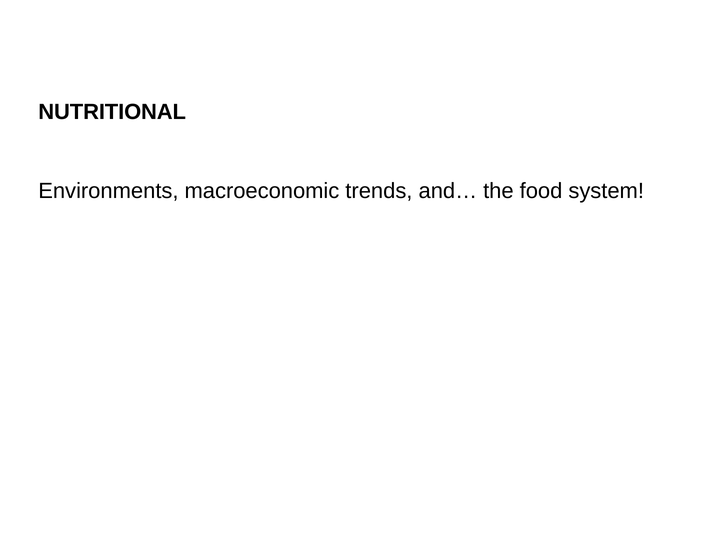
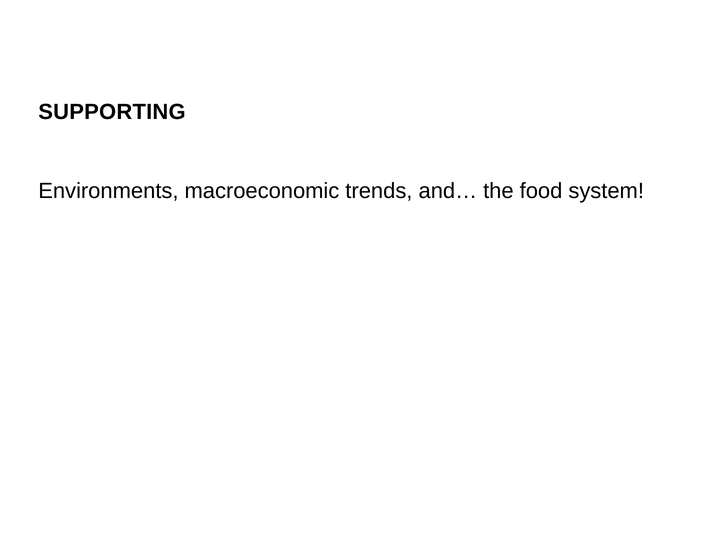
NUTRITIONAL: NUTRITIONAL -> SUPPORTING (112, 112)
